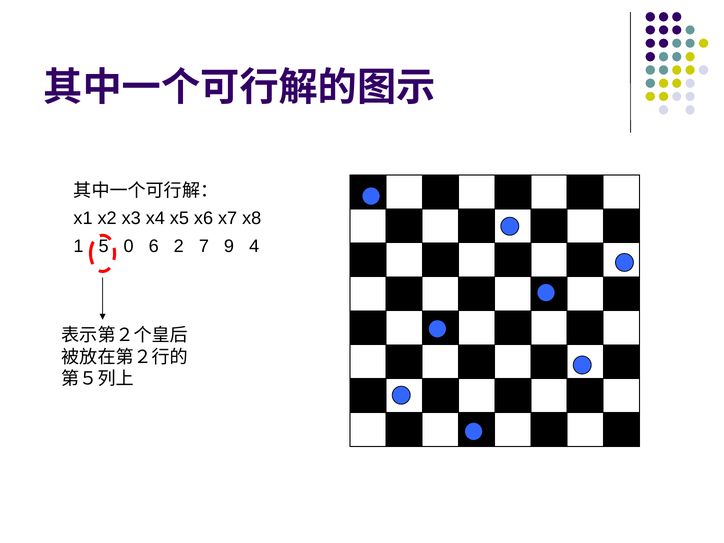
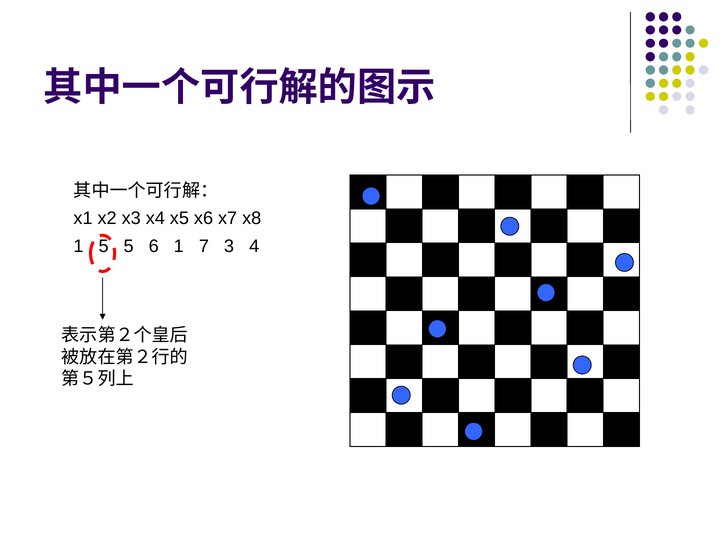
5 0: 0 -> 5 (129, 246)
6 2: 2 -> 1 (179, 246)
9: 9 -> 3 (229, 246)
